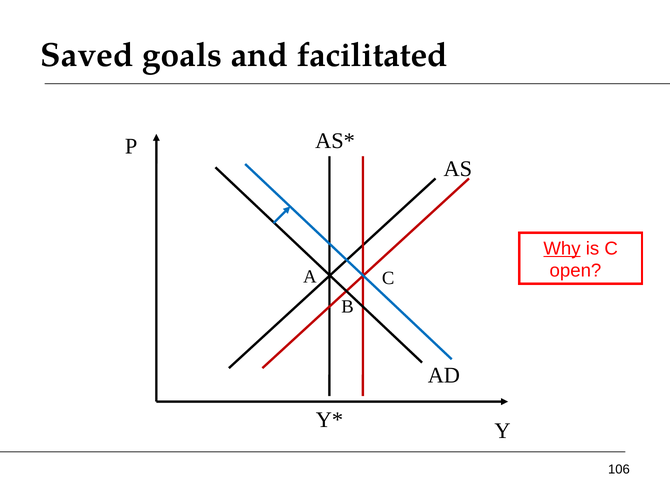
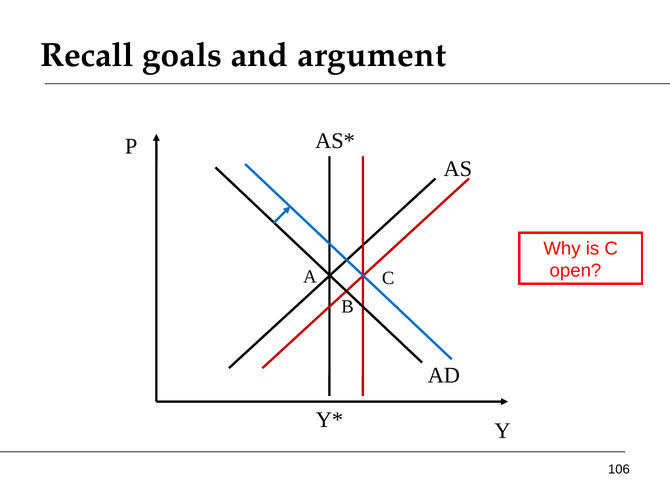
Saved: Saved -> Recall (87, 55)
facilitated: facilitated -> argument (372, 55)
Why underline: present -> none (562, 249)
